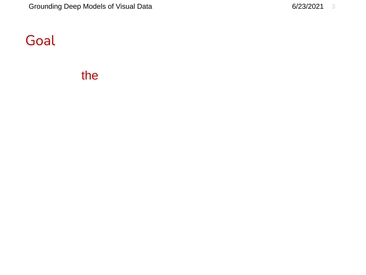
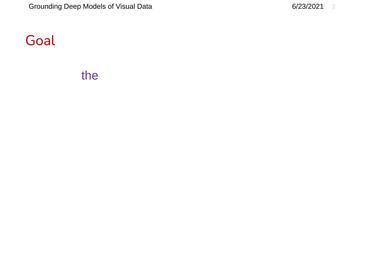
the colour: red -> purple (90, 76)
